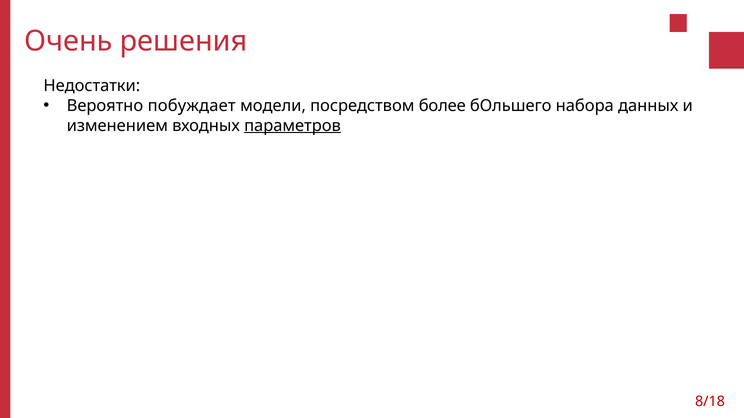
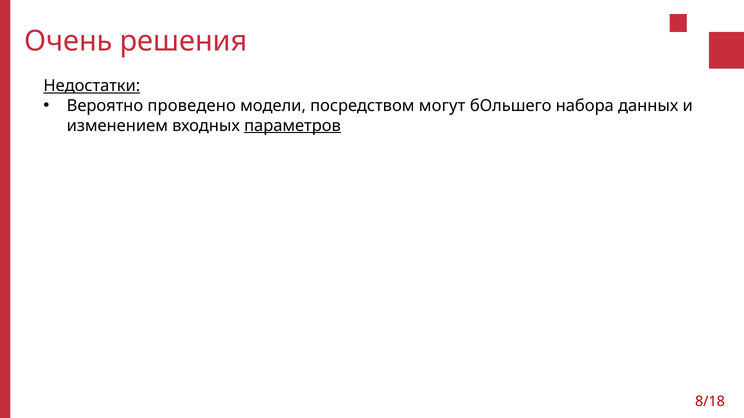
Недостатки underline: none -> present (92, 86)
побуждает: побуждает -> проведено (192, 106)
более: более -> могут (442, 106)
